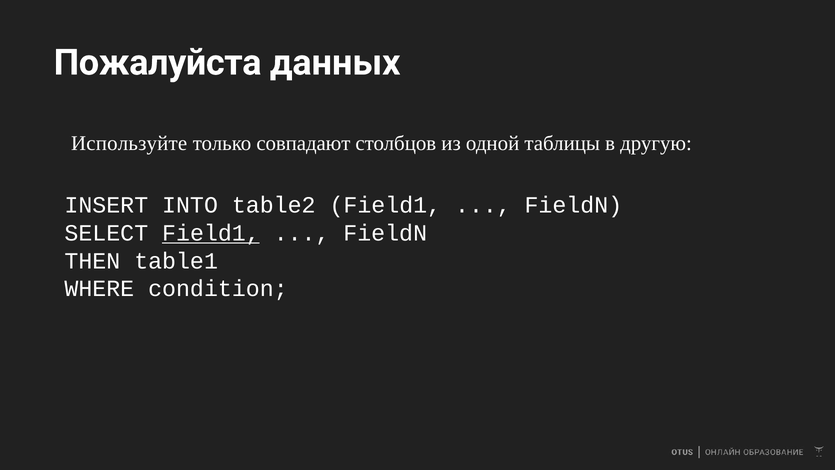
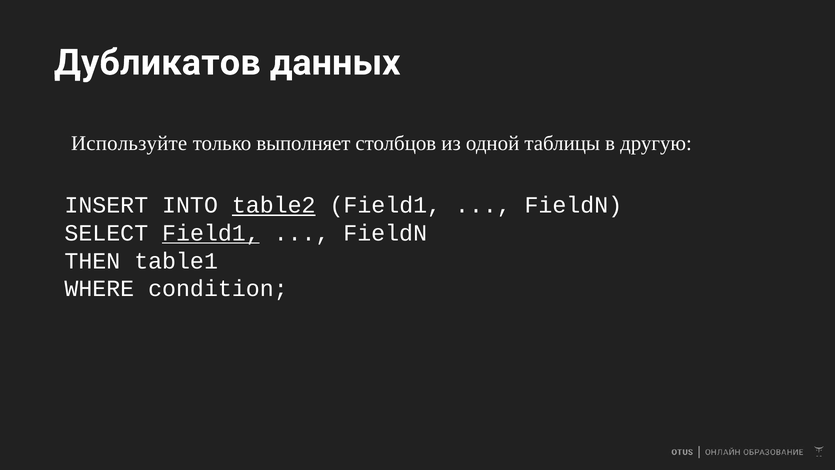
Пожалуйста: Пожалуйста -> Дубликатов (157, 63)
совпадают: совпадают -> выполняет (303, 143)
table2 underline: none -> present (274, 205)
